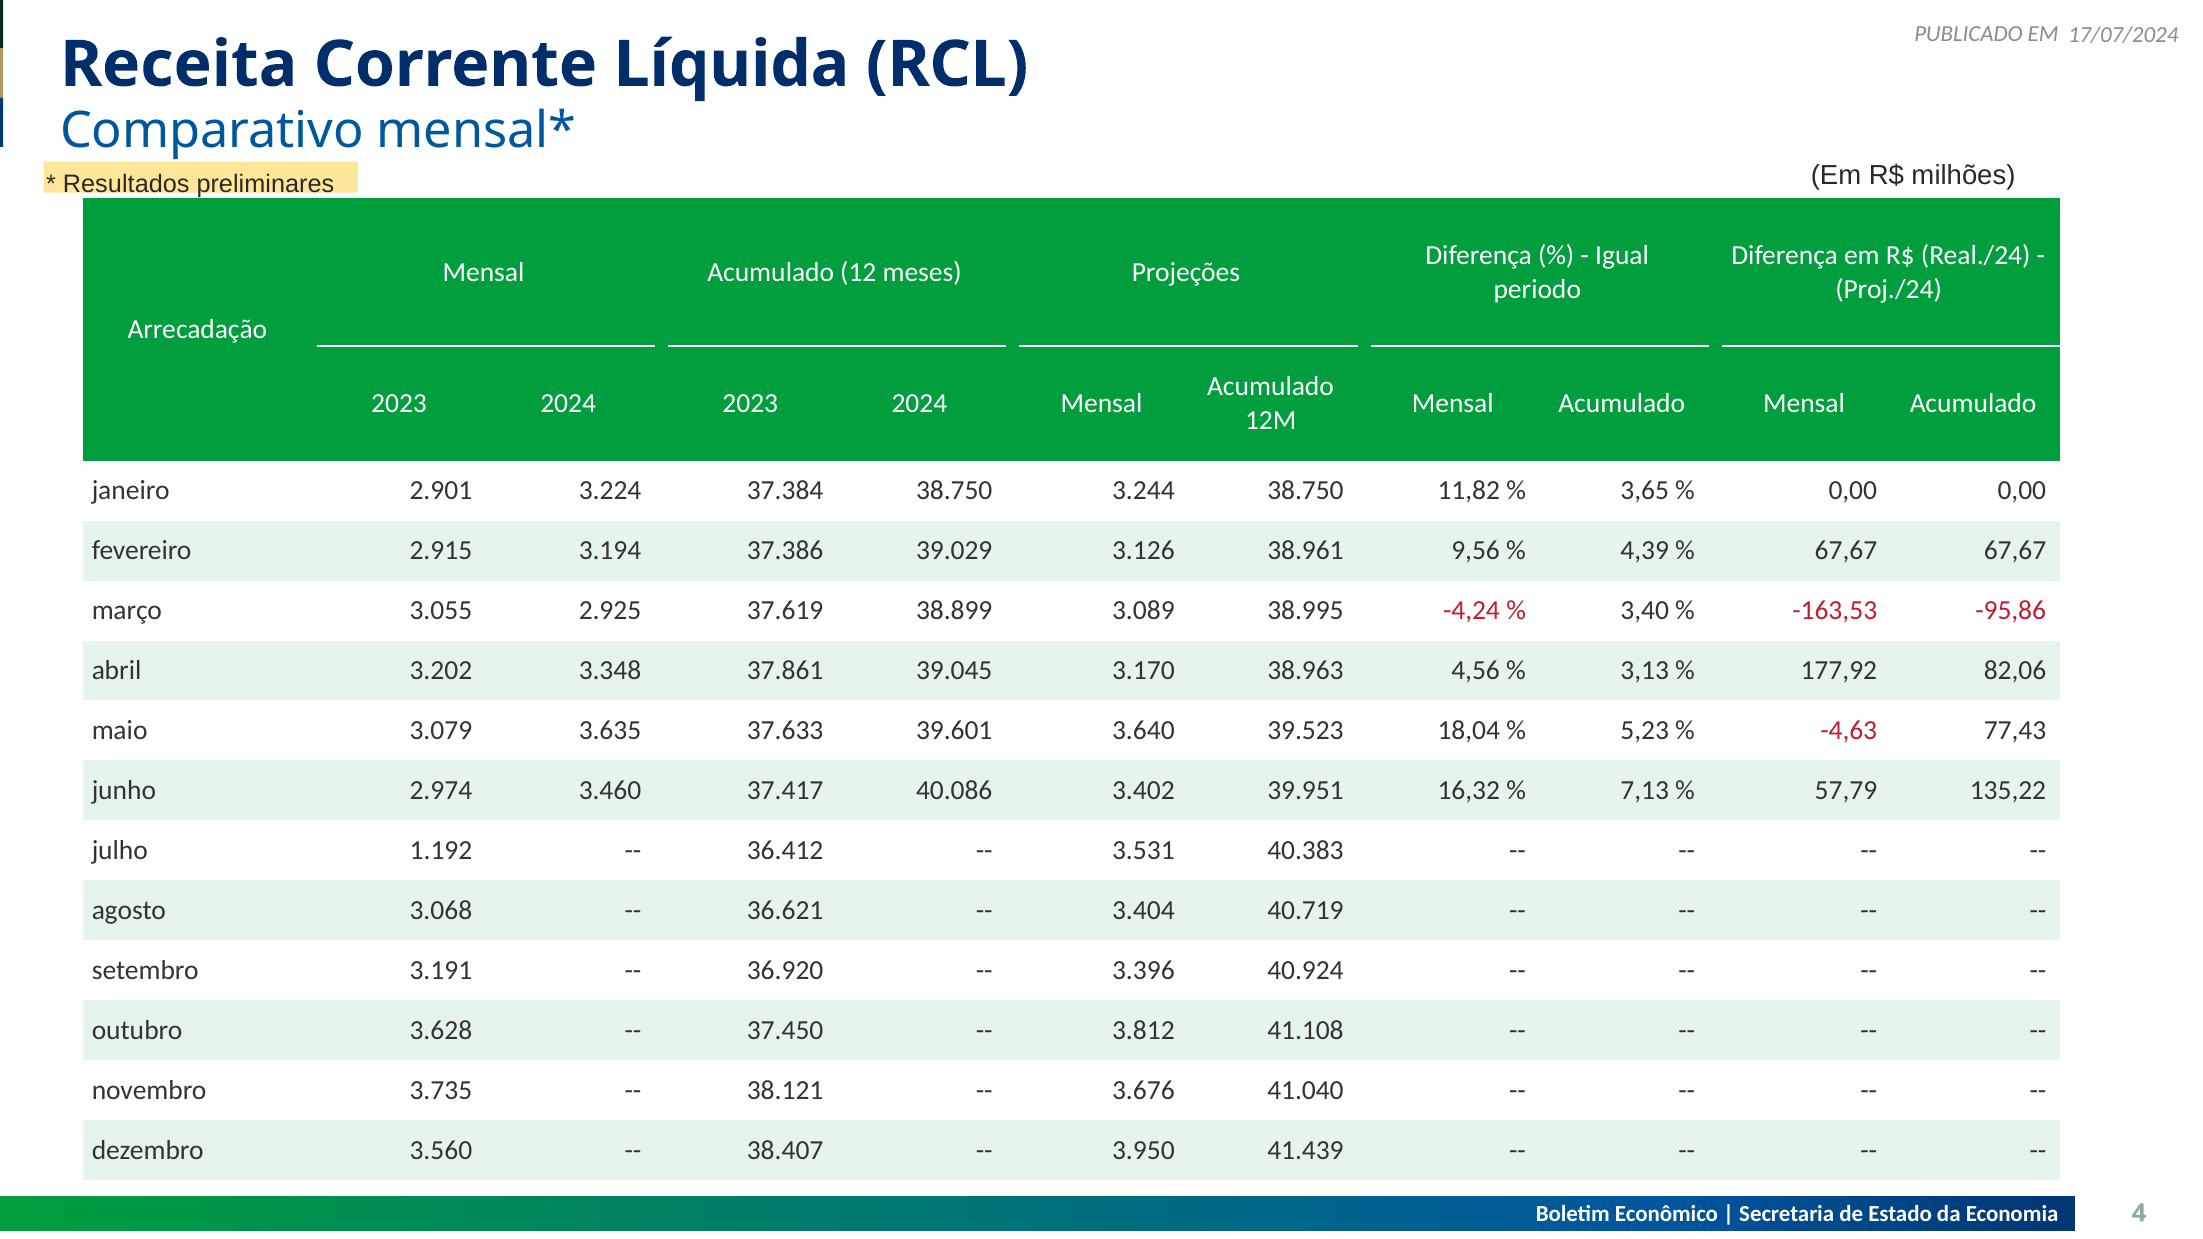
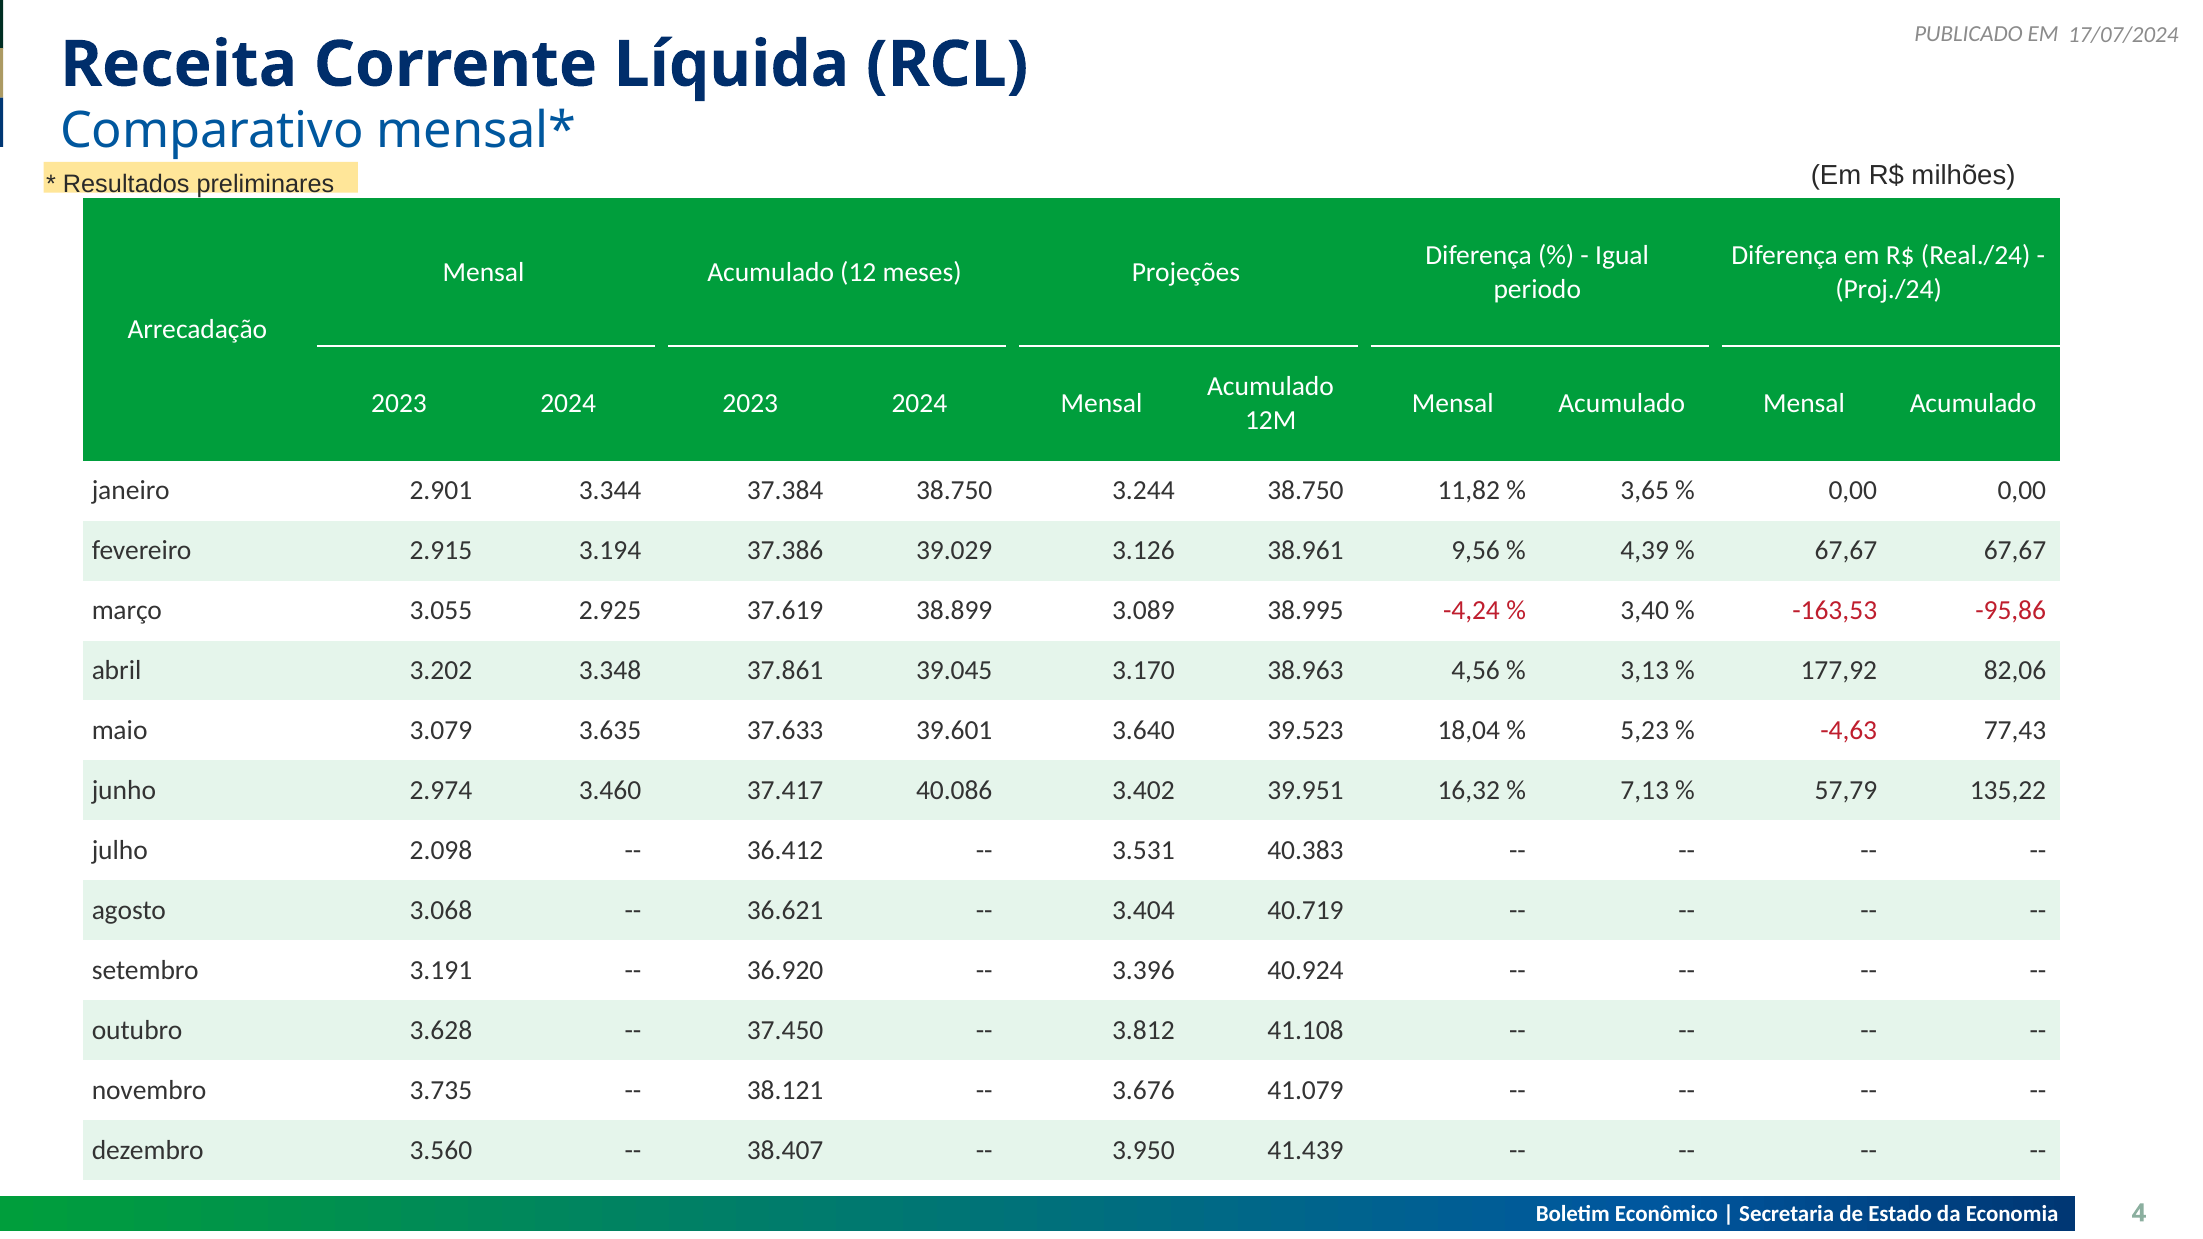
3.224: 3.224 -> 3.344 (610, 491)
1.192: 1.192 -> 2.098 (441, 851)
41.040: 41.040 -> 41.079 (1305, 1091)
